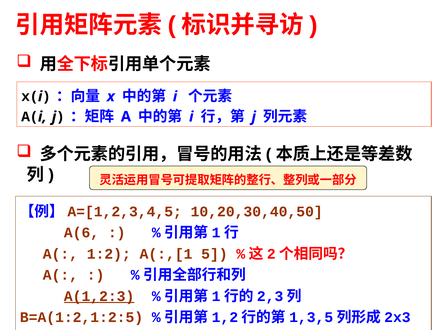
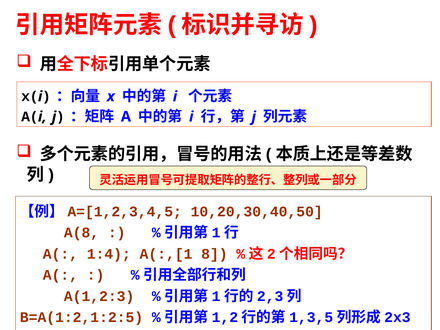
A(6: A(6 -> A(8 (82, 233)
1:2: 1:2 -> 1:4 (109, 254)
5: 5 -> 8 (214, 254)
A(1,2:3 underline: present -> none (99, 296)
